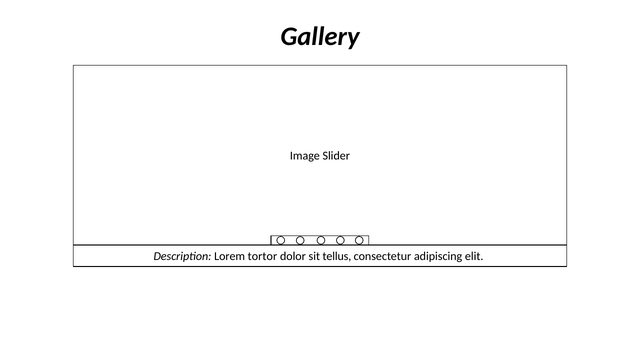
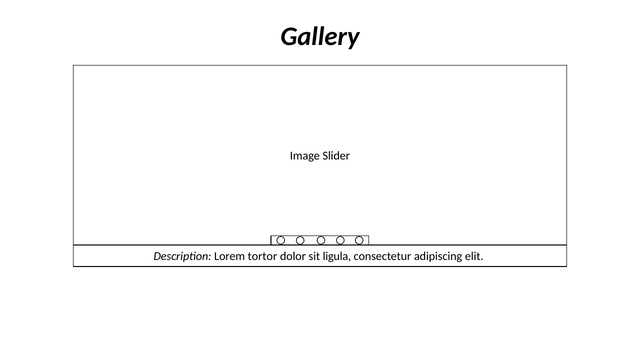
tellus: tellus -> ligula (337, 256)
